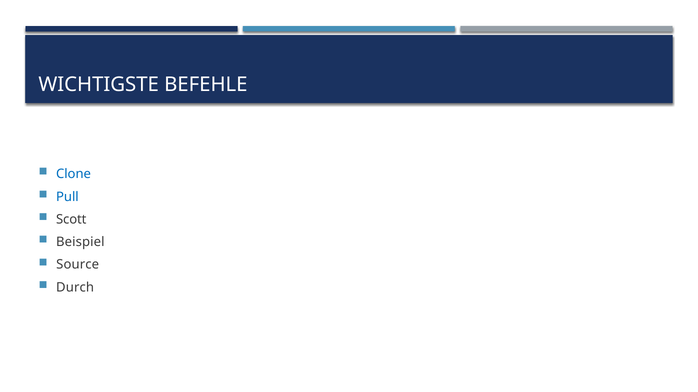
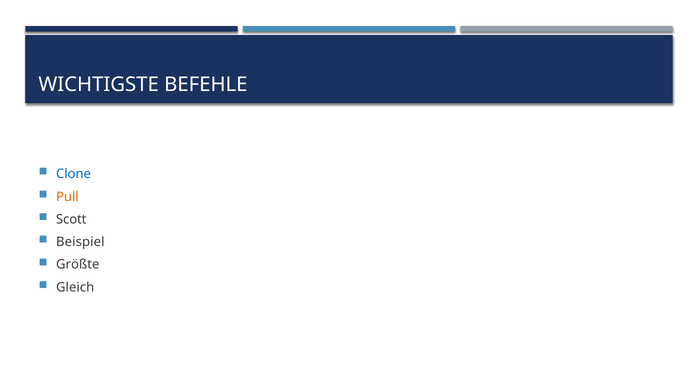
Pull colour: blue -> orange (67, 197)
Source: Source -> Größte (78, 265)
Durch: Durch -> Gleich (75, 288)
